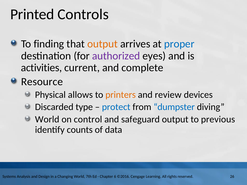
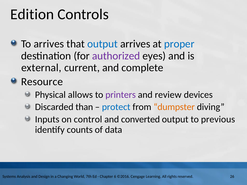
Printed: Printed -> Edition (32, 14)
To finding: finding -> arrives (49, 44)
output colour: orange -> blue (103, 44)
activities: activities -> external (41, 68)
printers colour: orange -> purple (121, 95)
type: type -> than (84, 107)
dumpster colour: blue -> orange (174, 107)
World: World -> Inputs (47, 119)
safeguard: safeguard -> converted (141, 119)
